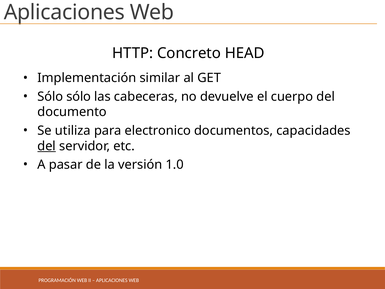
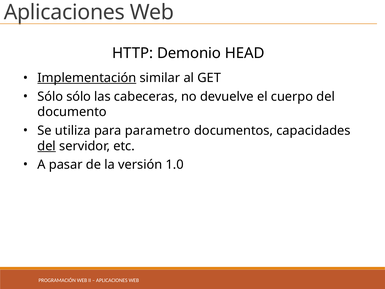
Concreto: Concreto -> Demonio (189, 53)
Implementación underline: none -> present (87, 78)
electronico: electronico -> parametro (158, 130)
